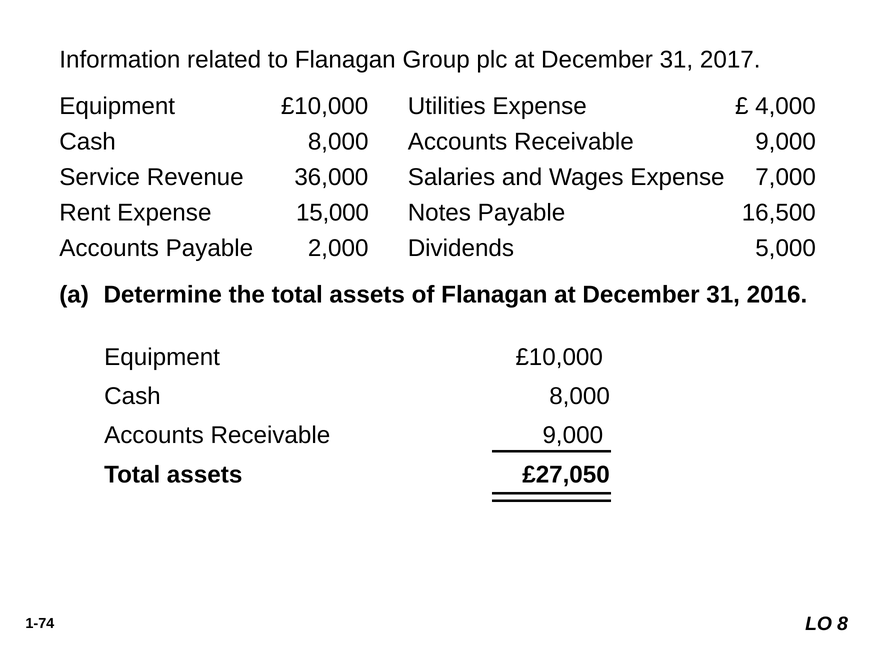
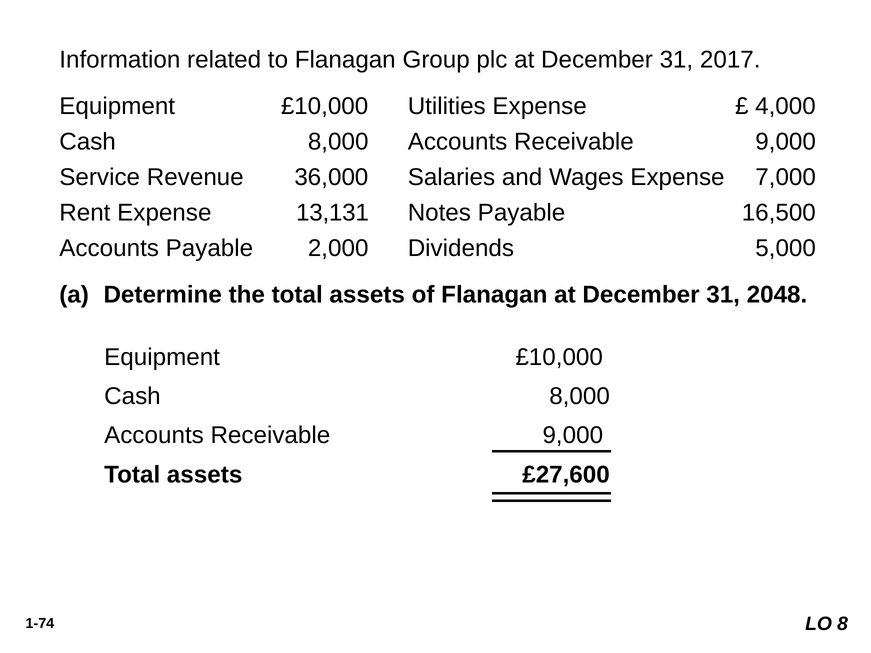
15,000: 15,000 -> 13,131 (332, 213)
2016: 2016 -> 2048 (777, 295)
£27,050: £27,050 -> £27,600 (566, 475)
